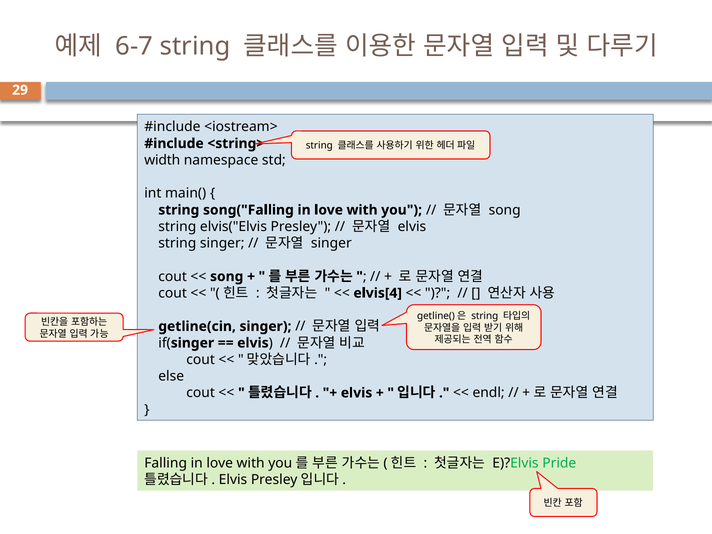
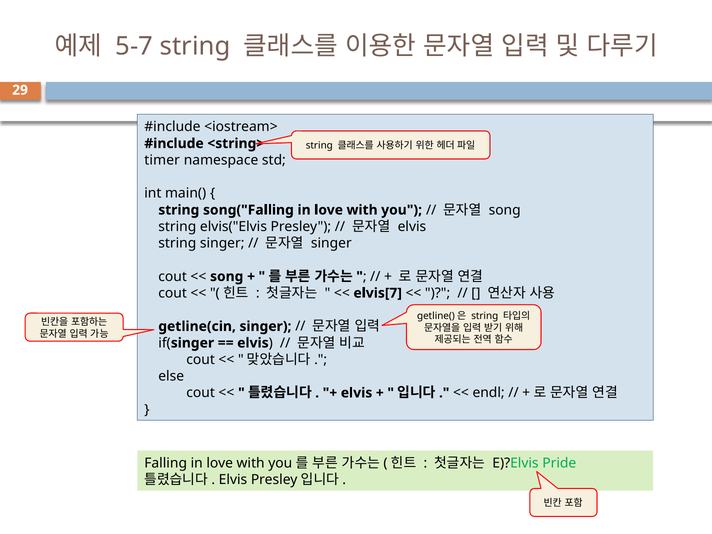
6-7: 6-7 -> 5-7 (134, 46)
width: width -> timer (162, 160)
elvis[4: elvis[4 -> elvis[7 (378, 293)
